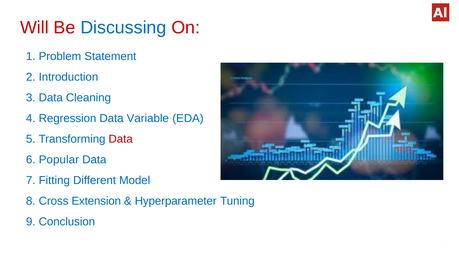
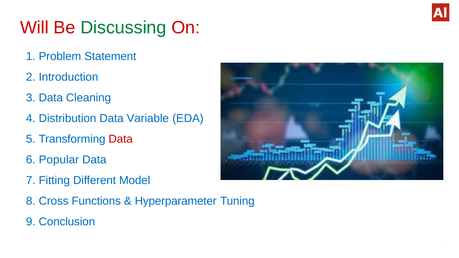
Discussing colour: blue -> green (123, 28)
Regression: Regression -> Distribution (67, 119)
Extension: Extension -> Functions (96, 201)
